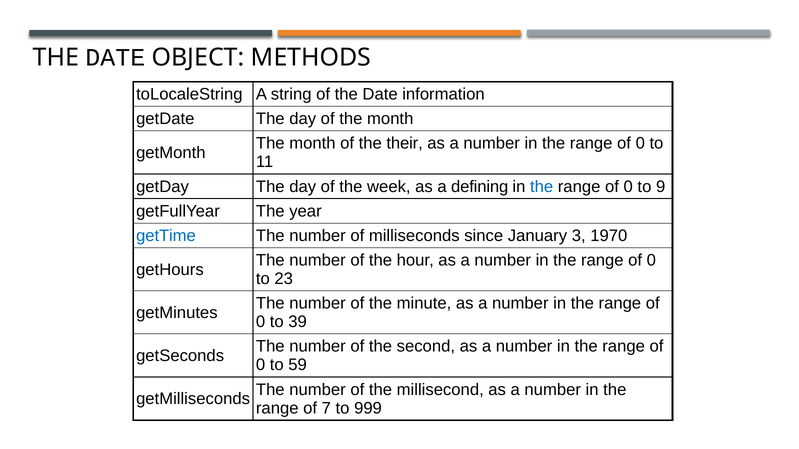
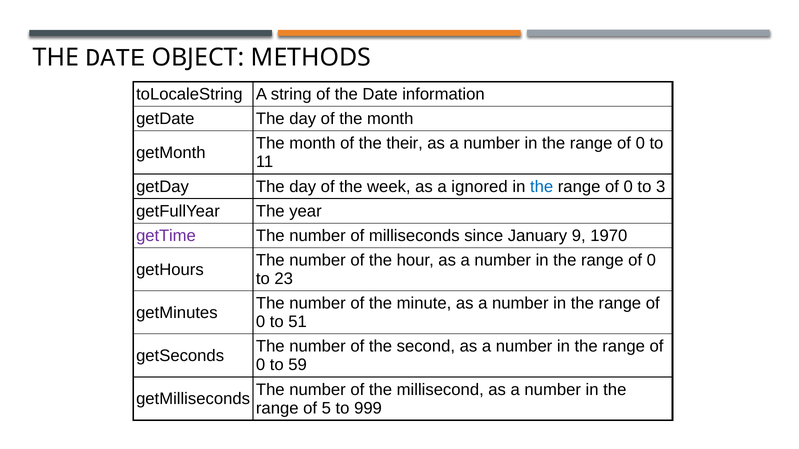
defining: defining -> ignored (480, 187)
9: 9 -> 3 (661, 187)
getTime colour: blue -> purple (166, 236)
3: 3 -> 9 (579, 236)
39: 39 -> 51 (298, 322)
7: 7 -> 5 (326, 409)
